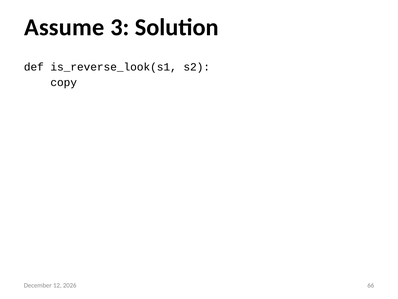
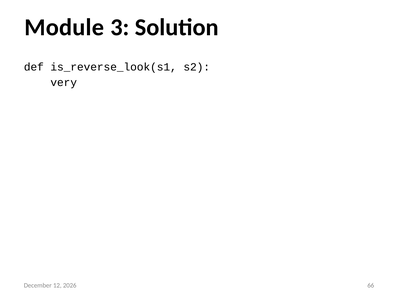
Assume: Assume -> Module (64, 27)
copy: copy -> very (64, 82)
